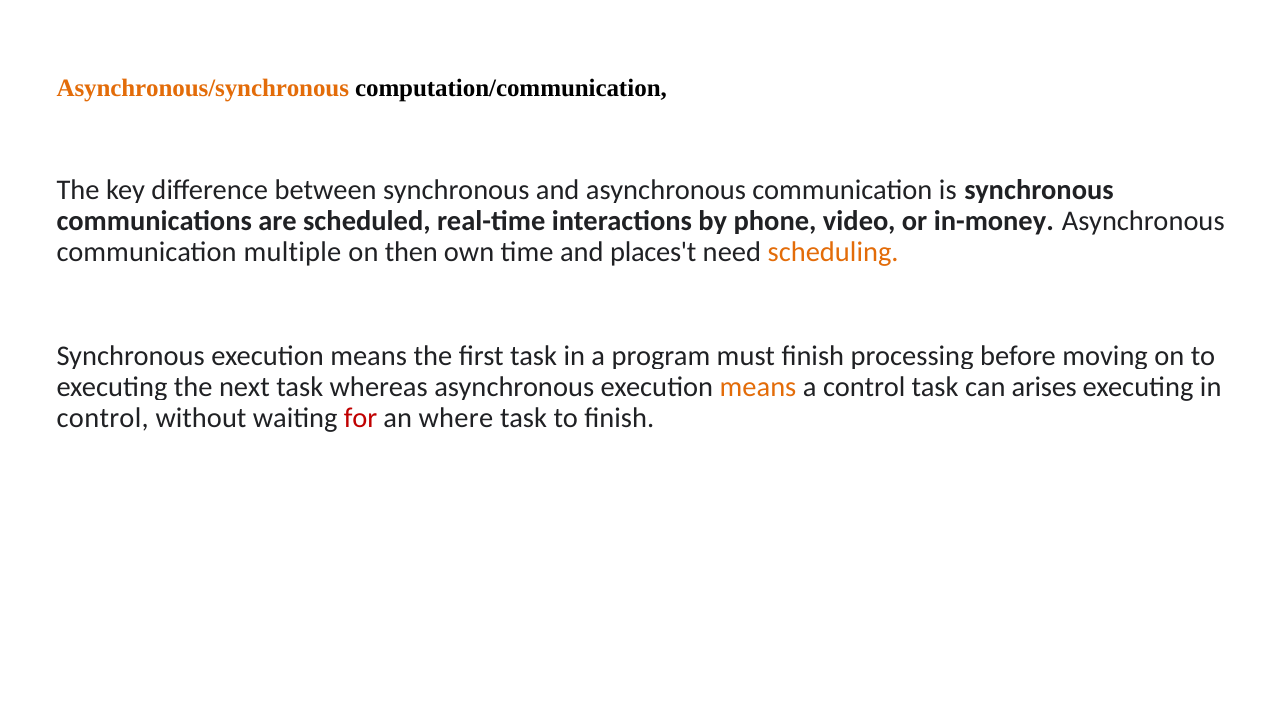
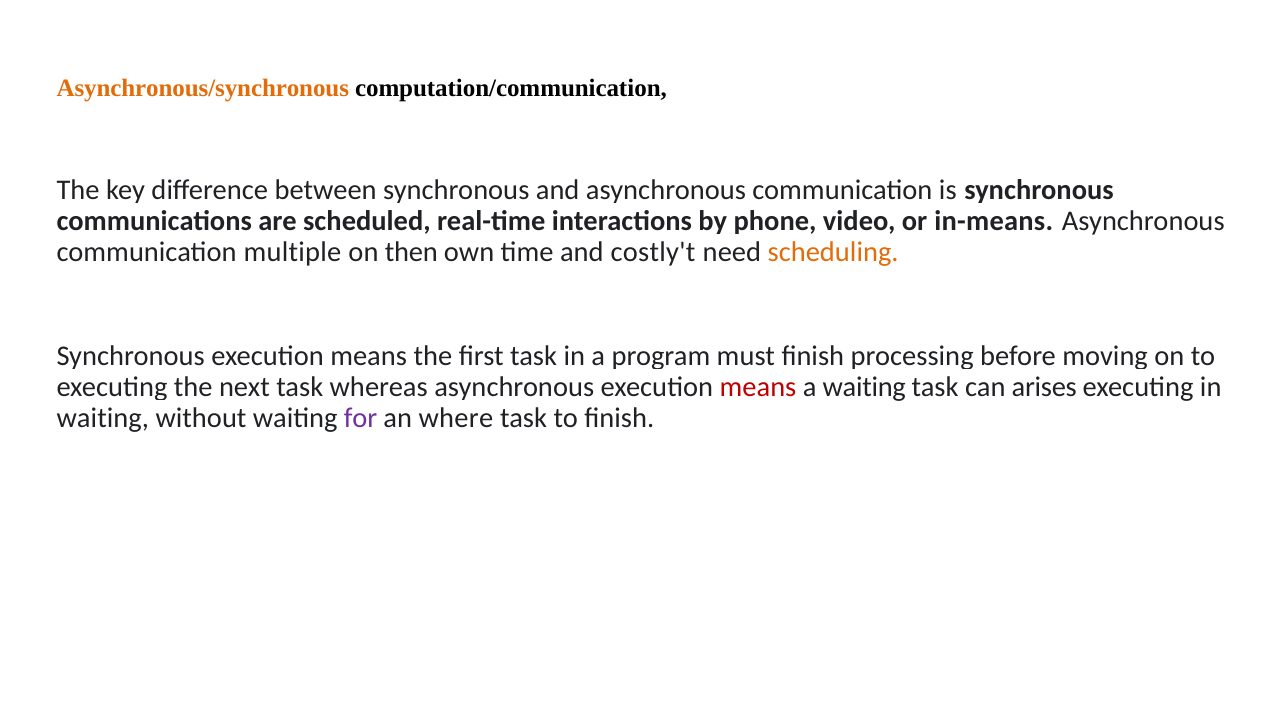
in-money: in-money -> in-means (994, 221)
places't: places't -> costly't (653, 252)
means colour: orange -> red (758, 387)
a control: control -> waiting (864, 387)
control: control -> waiting (103, 418)
for colour: red -> purple (361, 418)
